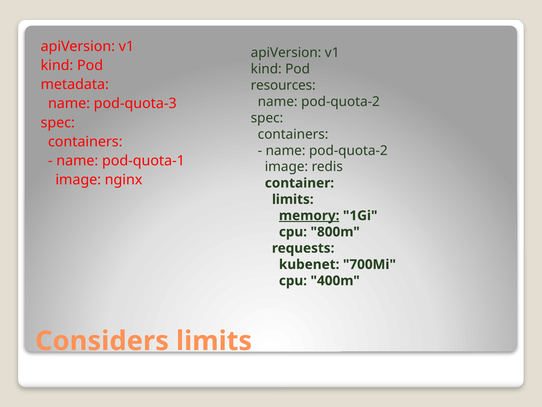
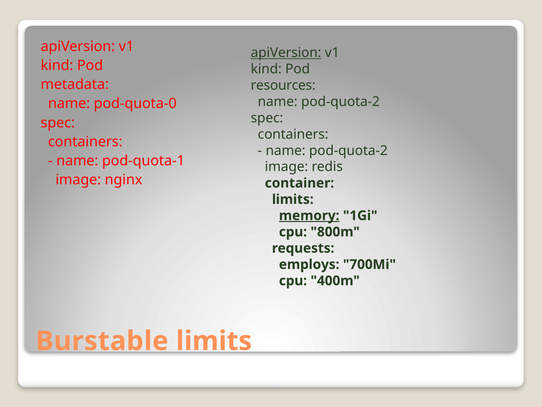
apiVersion underline: none -> present (286, 53)
pod-quota-3: pod-quota-3 -> pod-quota-0 (135, 103)
kubenet: kubenet -> employs (309, 264)
Considers: Considers -> Burstable (102, 341)
